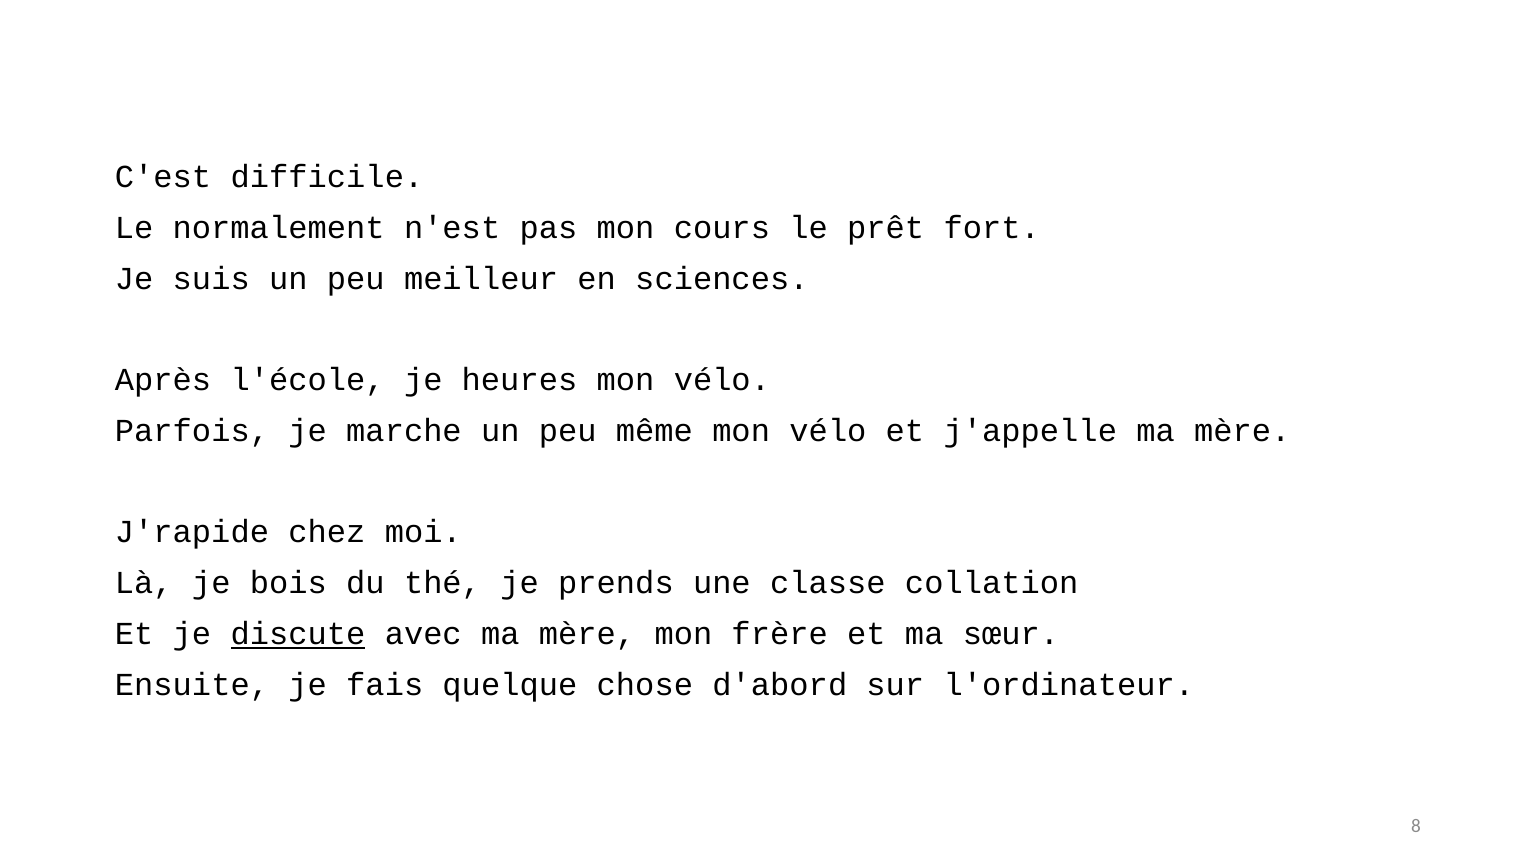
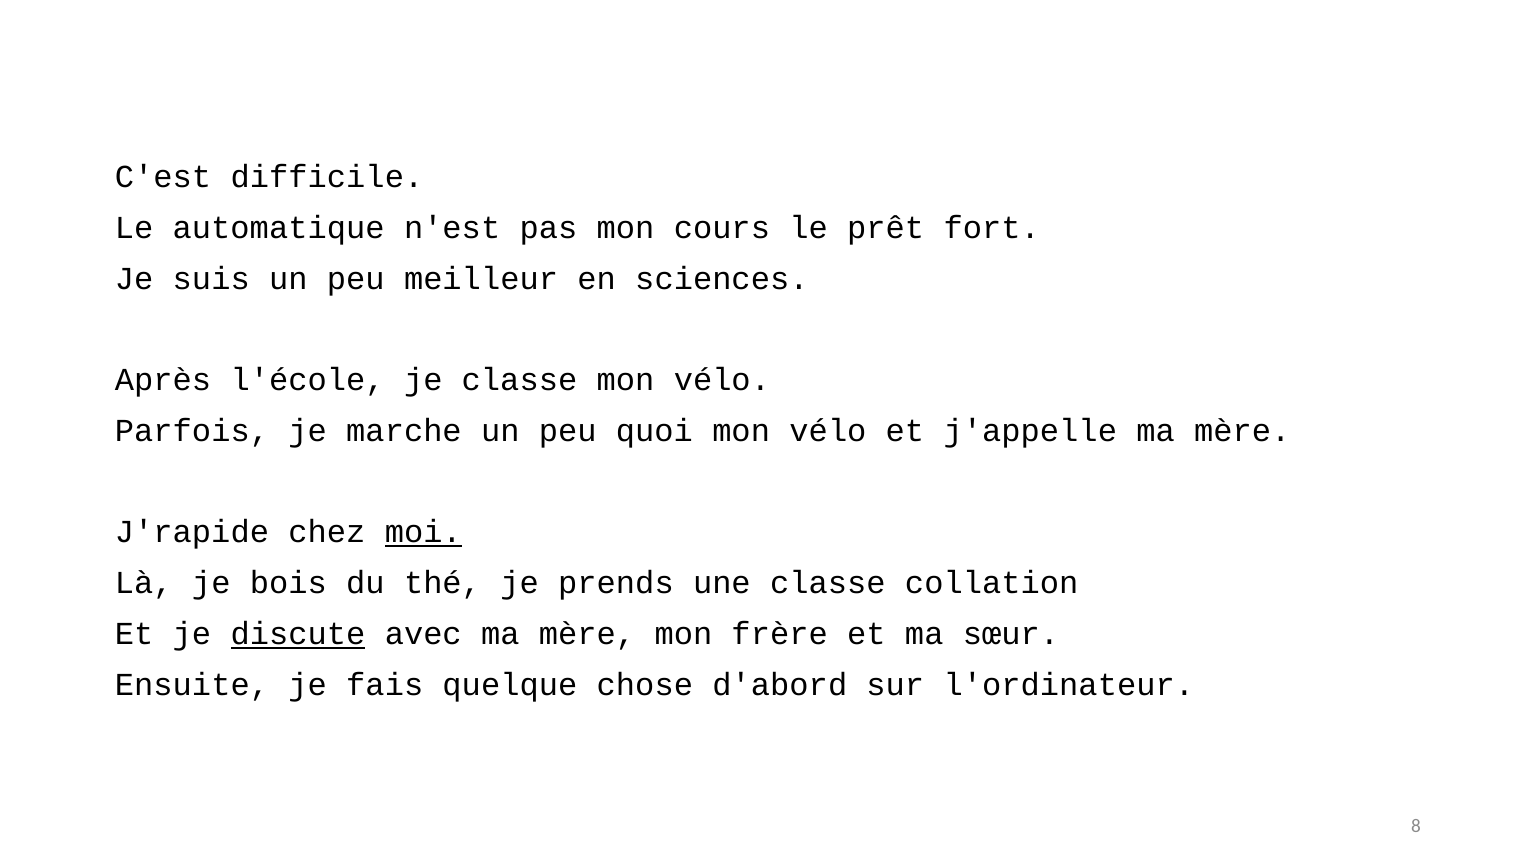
normalement: normalement -> automatique (279, 228)
je heures: heures -> classe (519, 380)
même: même -> quoi (654, 431)
moi underline: none -> present (423, 532)
